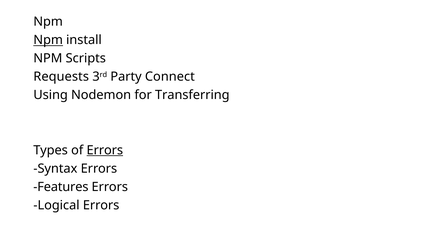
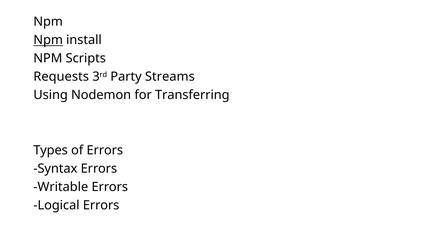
Connect: Connect -> Streams (170, 77)
Errors underline: present -> none (105, 150)
Features: Features -> Writable (61, 187)
